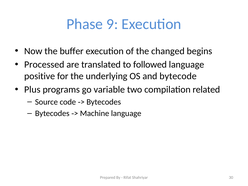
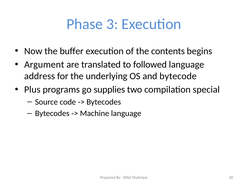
9: 9 -> 3 (112, 24)
changed: changed -> contents (168, 51)
Processed: Processed -> Argument (44, 65)
positive: positive -> address (40, 76)
variable: variable -> supplies (109, 90)
related: related -> special (206, 90)
